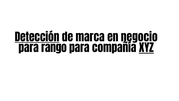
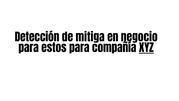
Detección underline: present -> none (37, 37)
marca: marca -> mitiga (90, 37)
rango: rango -> estos (54, 48)
